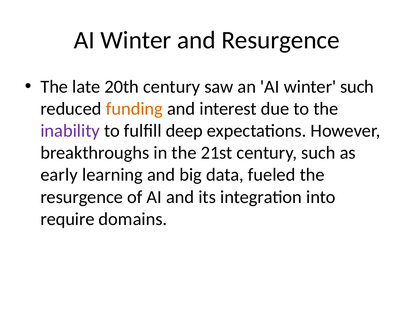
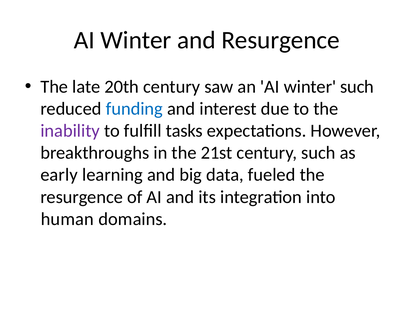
funding colour: orange -> blue (134, 109)
deep: deep -> tasks (184, 131)
require: require -> human (67, 219)
